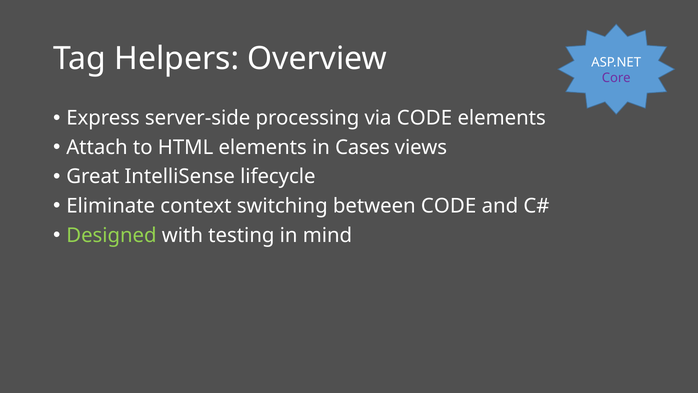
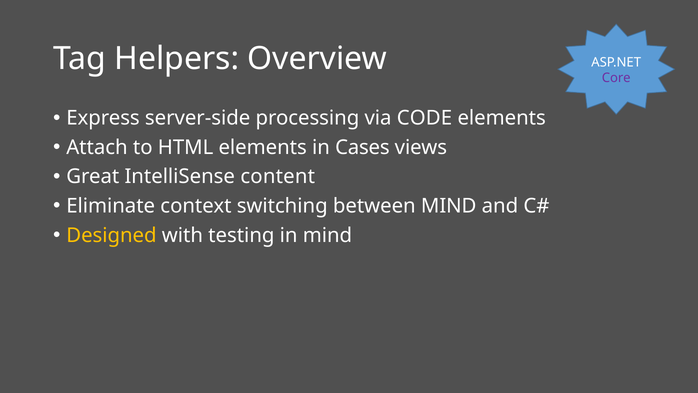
lifecycle: lifecycle -> content (278, 177)
between CODE: CODE -> MIND (449, 206)
Designed colour: light green -> yellow (111, 235)
